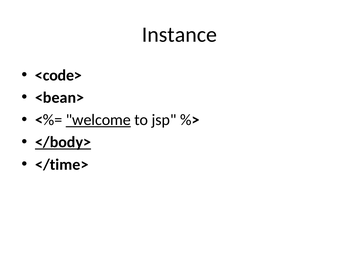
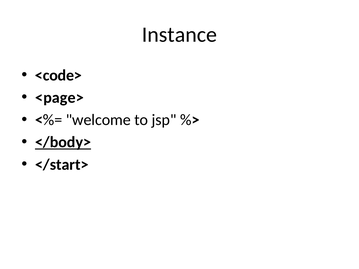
<bean>: <bean> -> <page> (59, 98)
welcome underline: present -> none (98, 120)
</time>: </time> -> </start> (62, 165)
